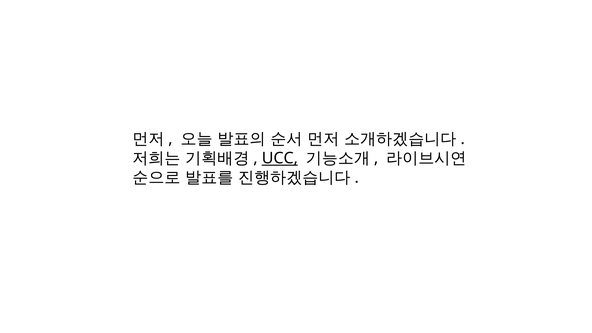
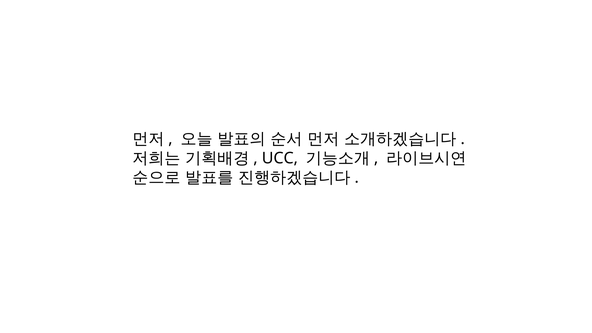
UCC underline: present -> none (280, 158)
